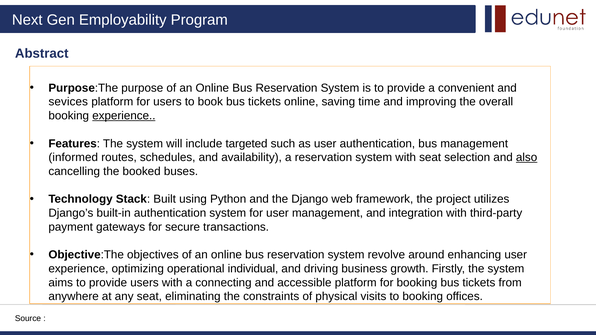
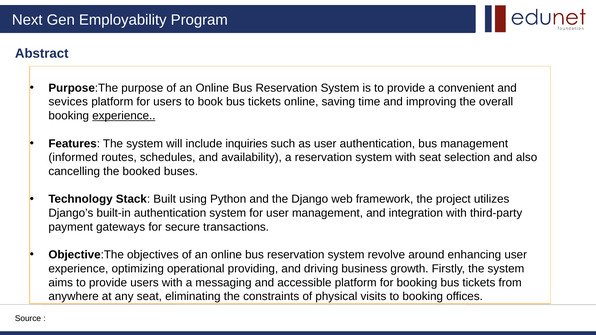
targeted: targeted -> inquiries (247, 144)
also underline: present -> none (527, 158)
individual: individual -> providing (253, 269)
connecting: connecting -> messaging (223, 283)
